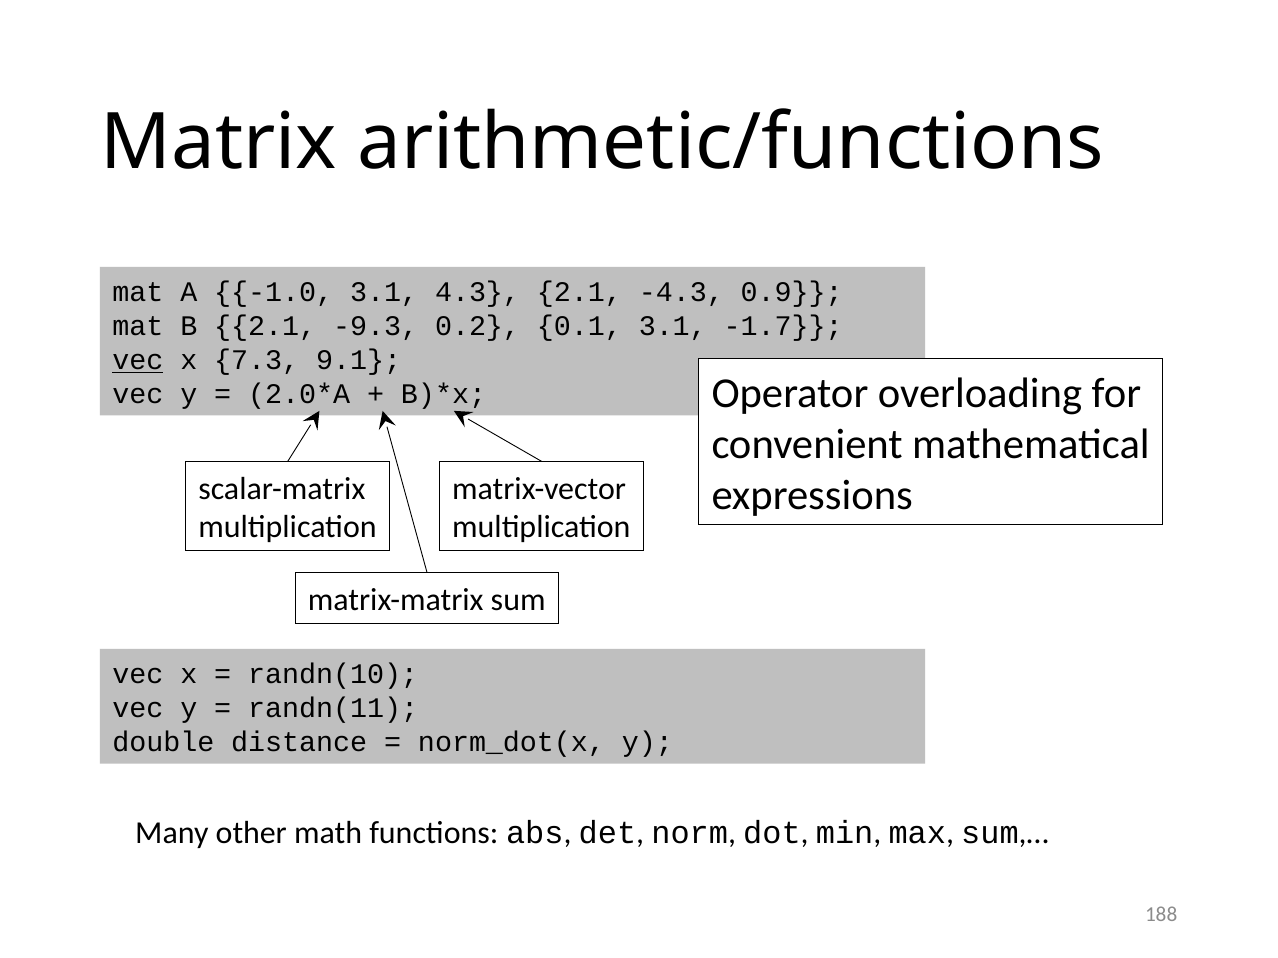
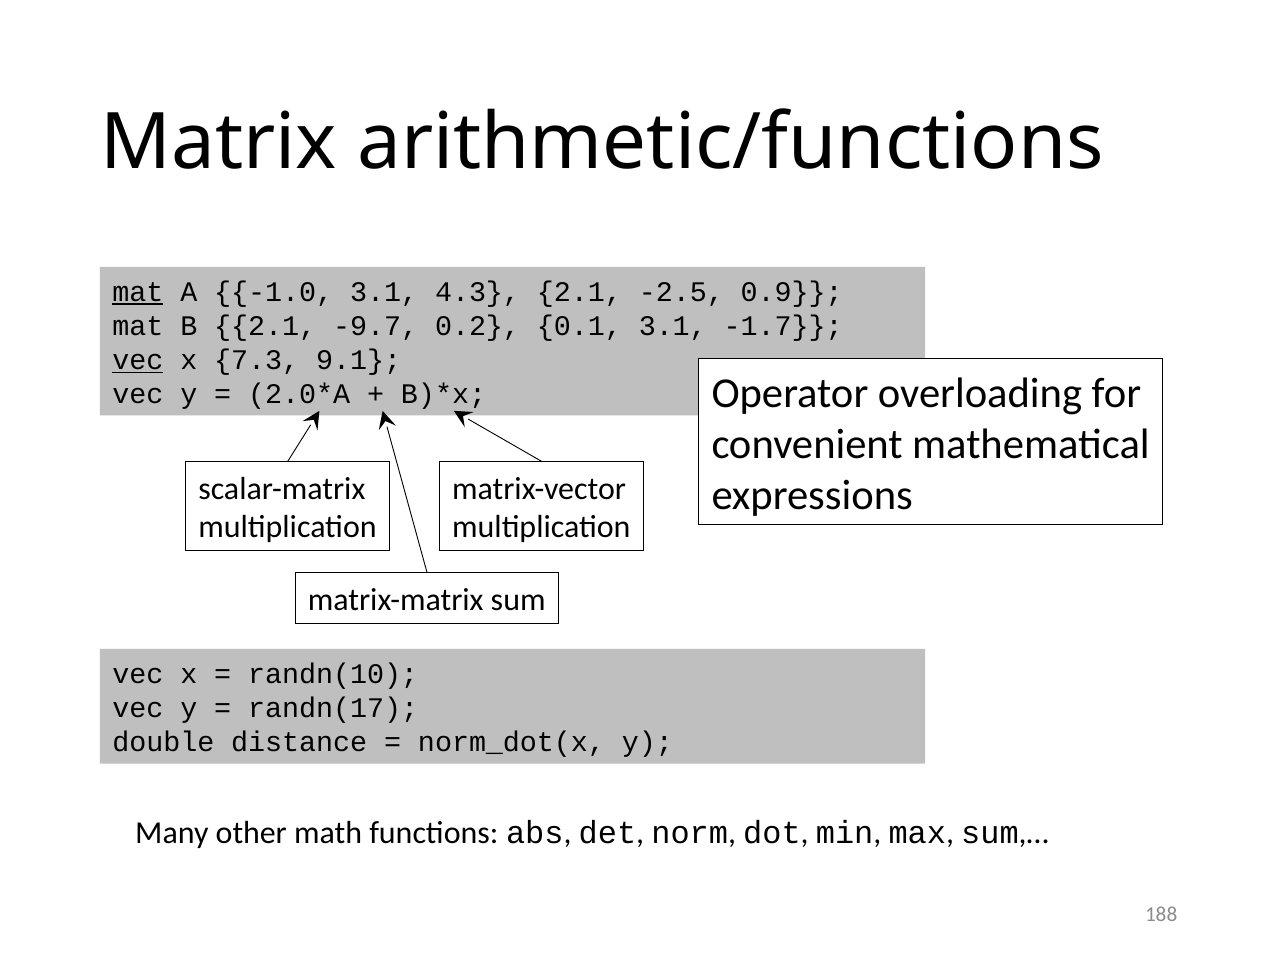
mat underline: none -> present (138, 292)
-4.3: -4.3 -> -2.5 (681, 292)
-9.3: -9.3 -> -9.7 (376, 326)
randn(11: randn(11 -> randn(17 (333, 709)
